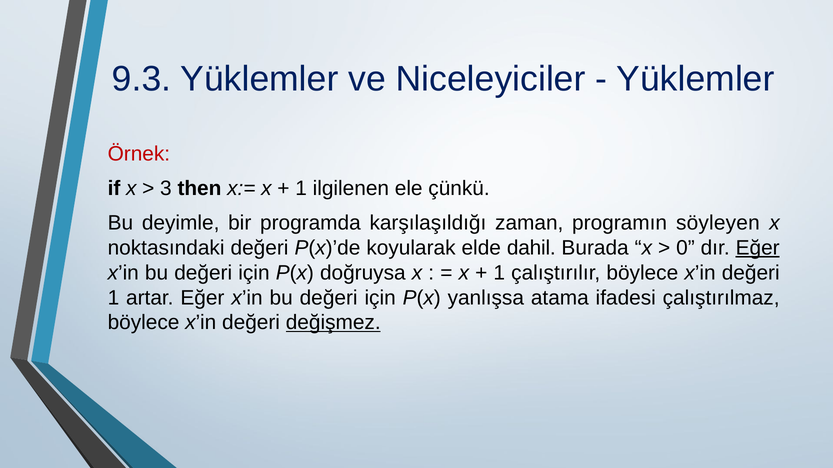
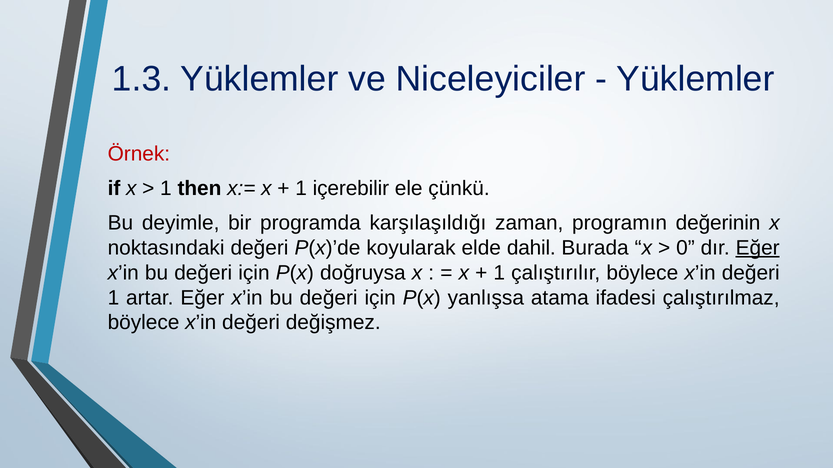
9.3: 9.3 -> 1.3 (142, 79)
3: 3 -> 1 (166, 189)
ilgilenen: ilgilenen -> içerebilir (351, 189)
söyleyen: söyleyen -> değerinin (718, 223)
değişmez underline: present -> none (333, 323)
